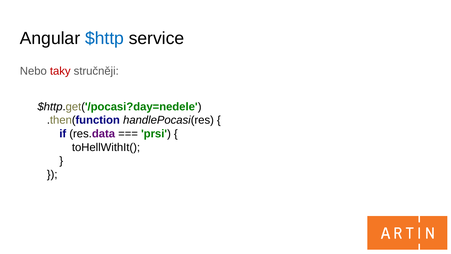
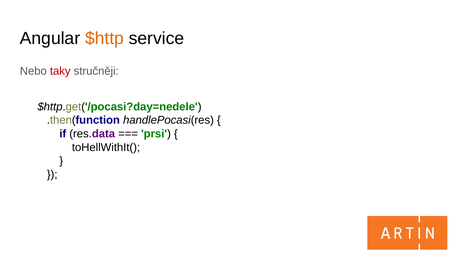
$http colour: blue -> orange (104, 38)
